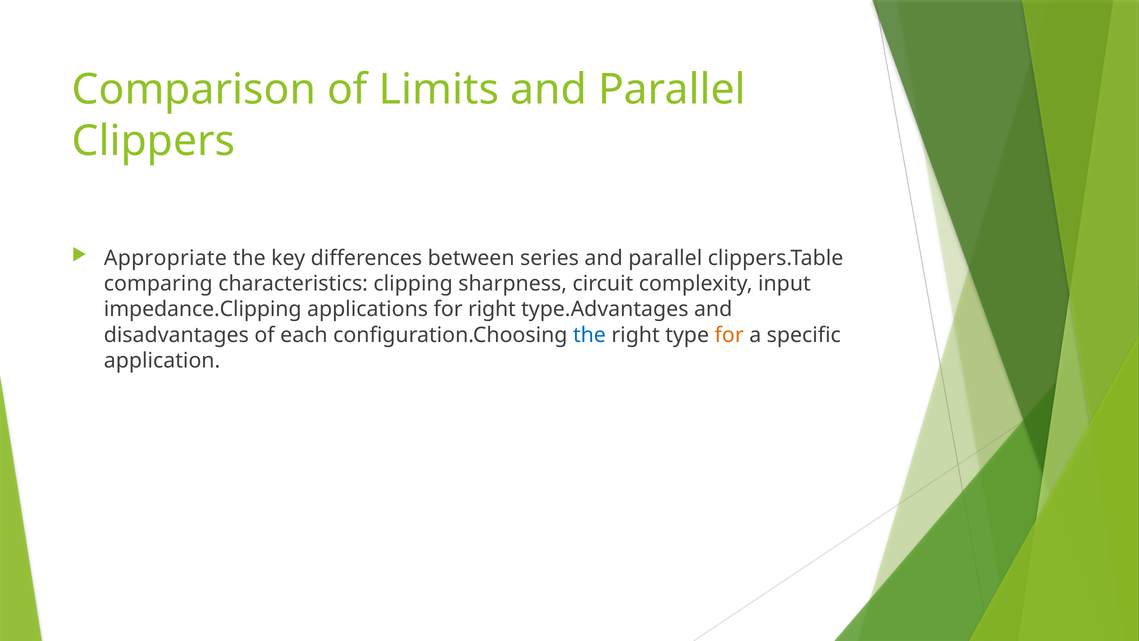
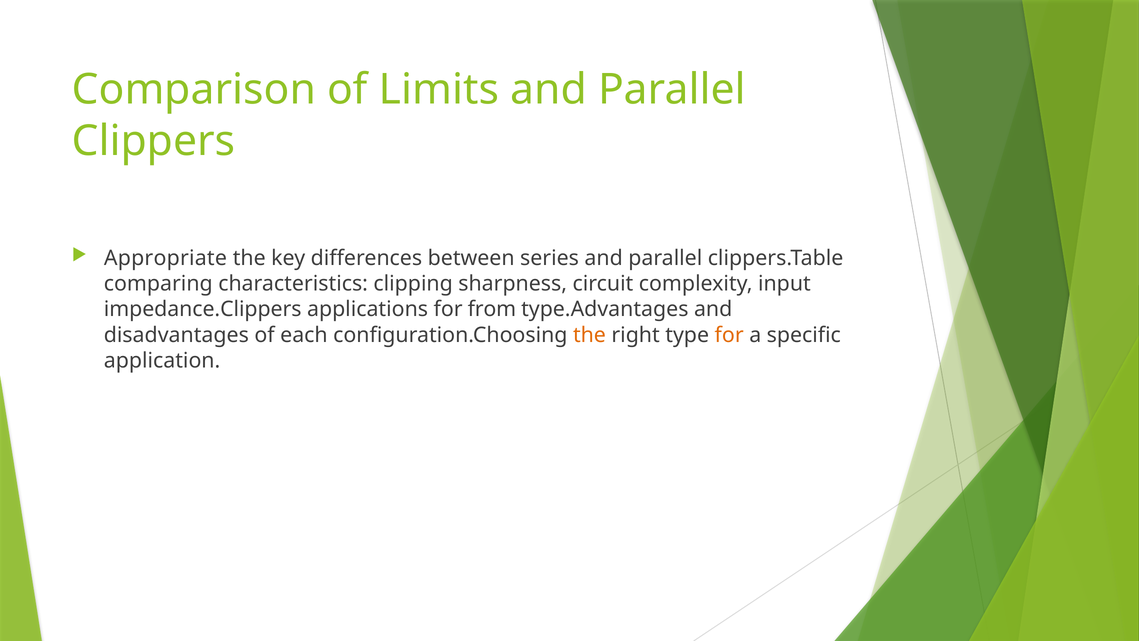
impedance.Clipping: impedance.Clipping -> impedance.Clippers (203, 309)
for right: right -> from (492, 309)
the colour: blue -> orange (589, 335)
